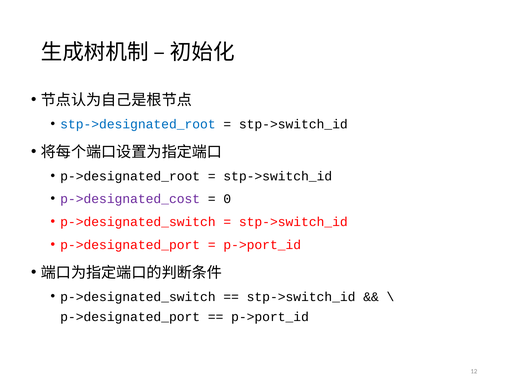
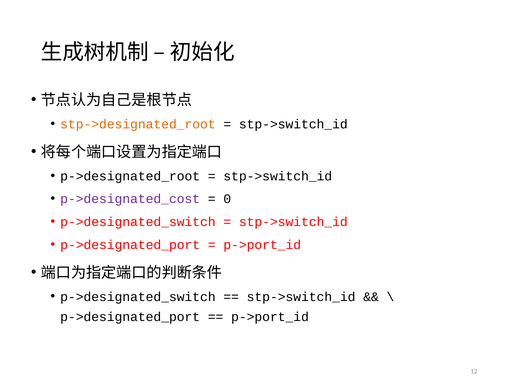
stp->designated_root colour: blue -> orange (138, 124)
